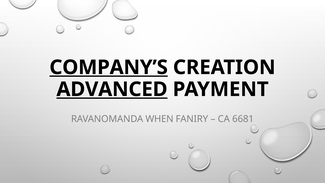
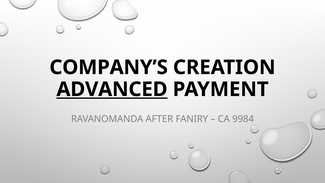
COMPANY’S underline: present -> none (109, 67)
WHEN: WHEN -> AFTER (159, 119)
6681: 6681 -> 9984 (243, 119)
